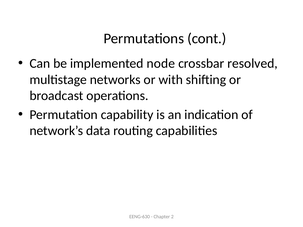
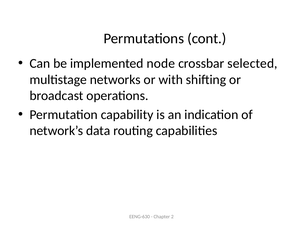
resolved: resolved -> selected (253, 64)
